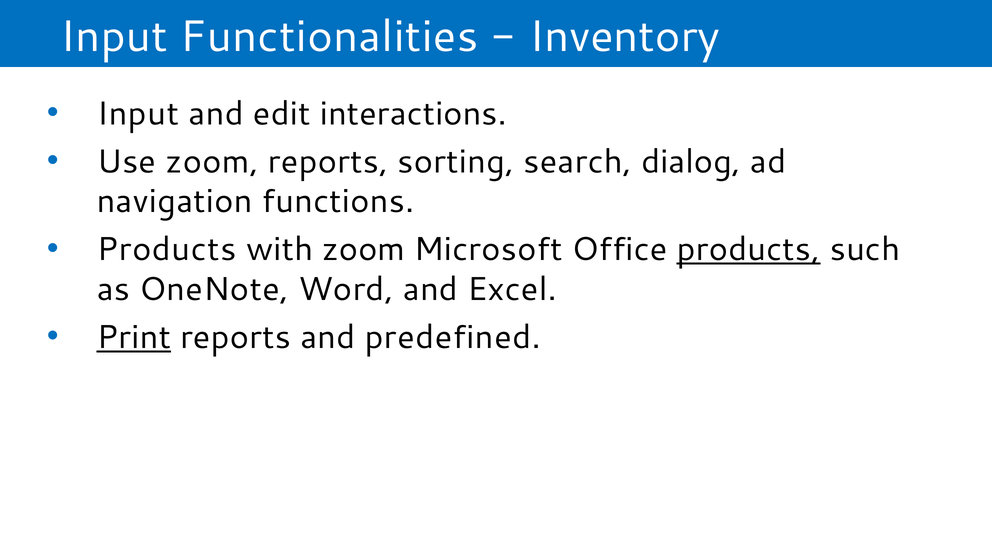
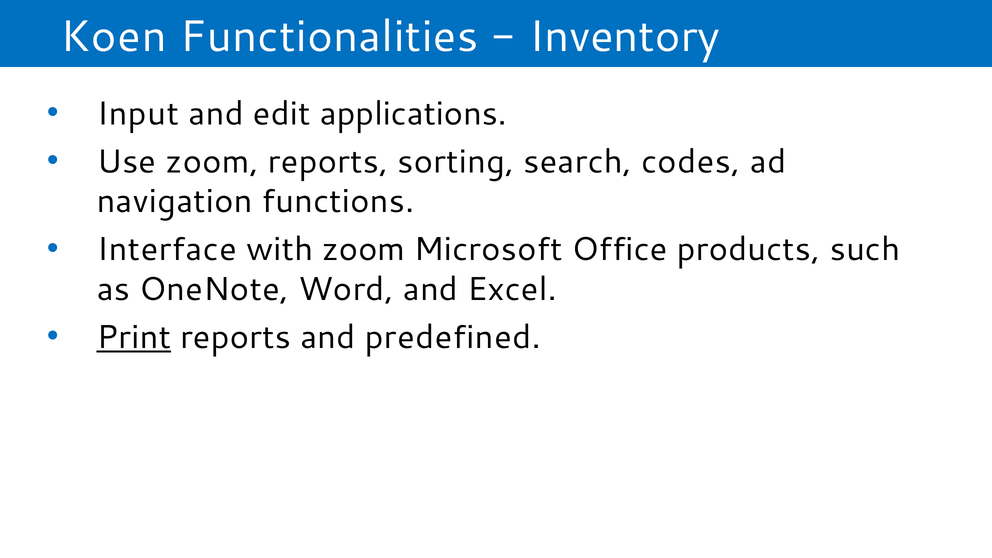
Input: Input -> Koen (113, 37)
interactions: interactions -> applications (413, 114)
dialog: dialog -> codes (691, 162)
Products: Products -> Interface (167, 249)
products underline: present -> none (749, 249)
